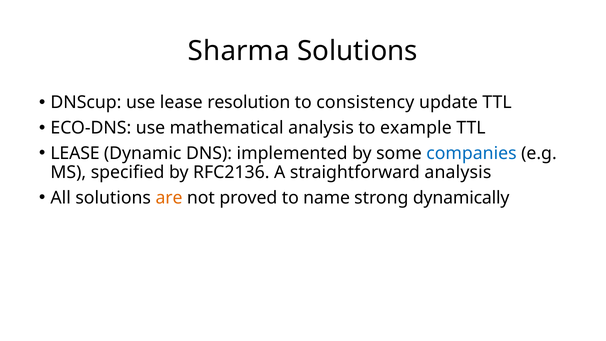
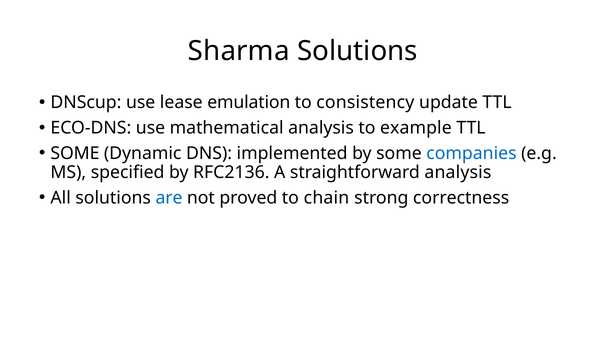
resolution: resolution -> emulation (249, 102)
LEASE: LEASE -> SOME (75, 153)
are colour: orange -> blue (169, 198)
name: name -> chain (326, 198)
dynamically: dynamically -> correctness (461, 198)
